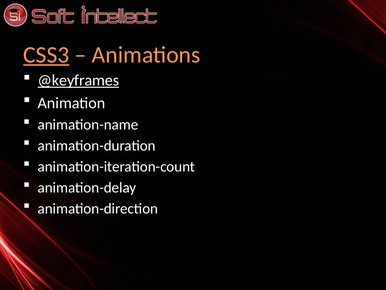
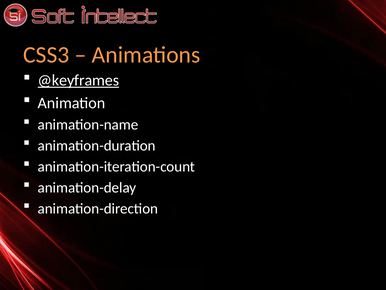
CSS3 underline: present -> none (46, 55)
